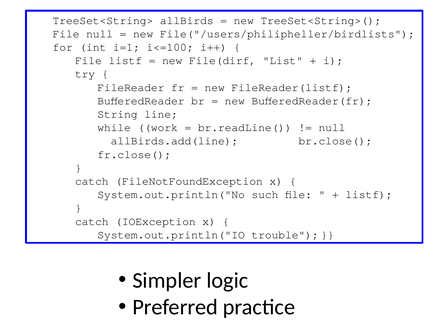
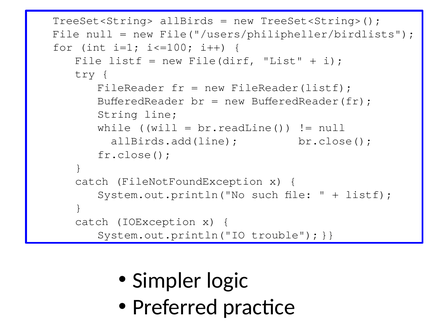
work: work -> will (158, 128)
